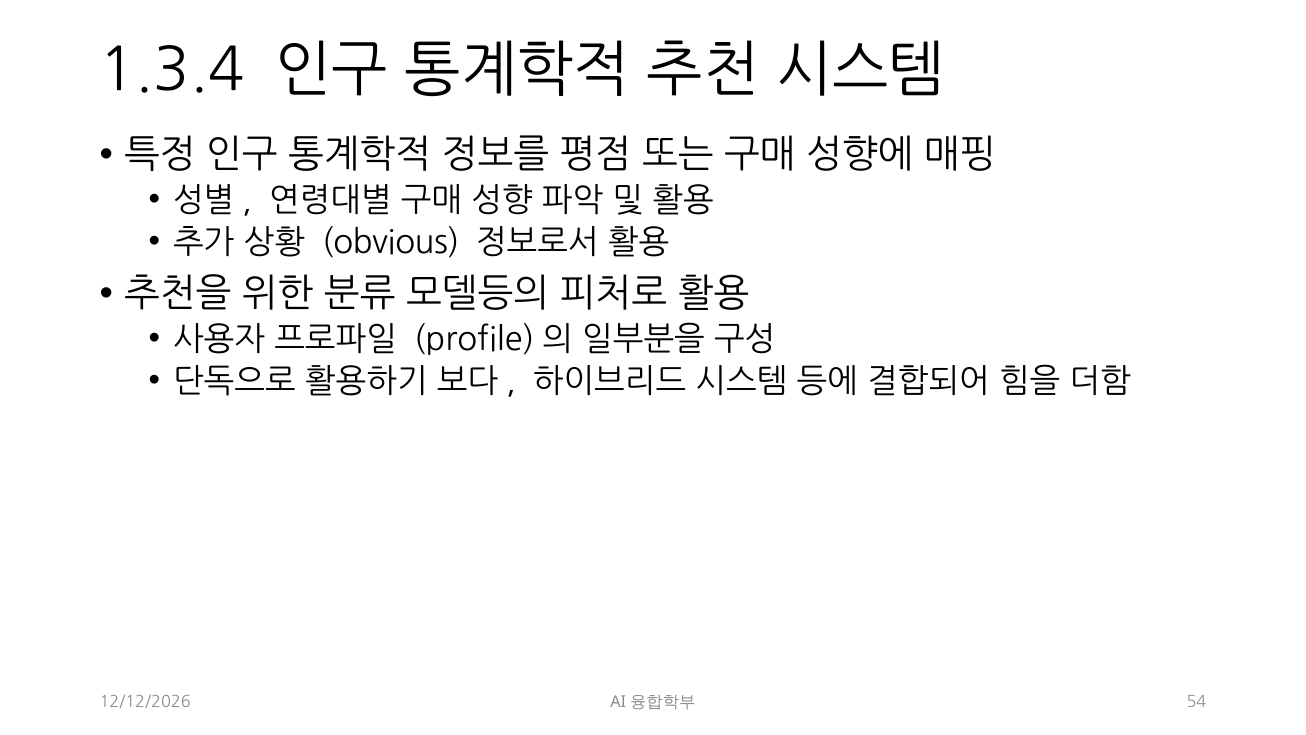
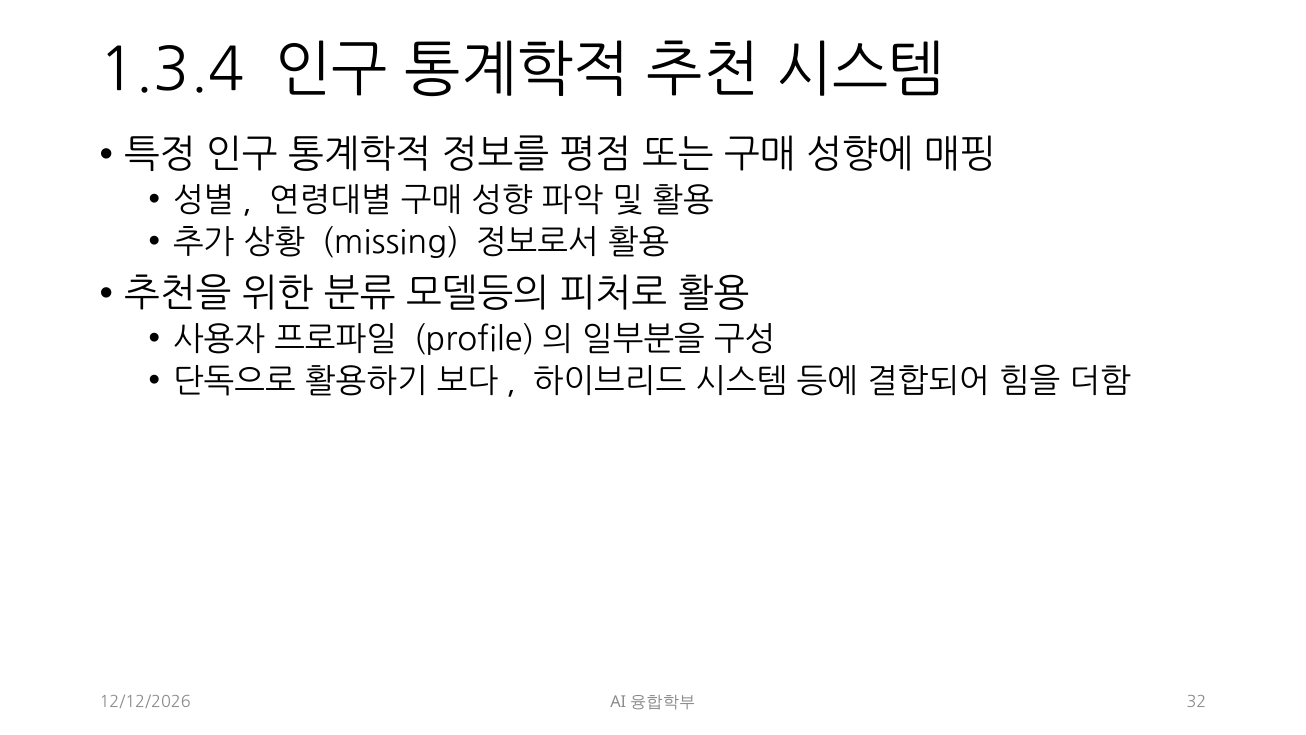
obvious: obvious -> missing (390, 242)
54: 54 -> 32 (1197, 702)
